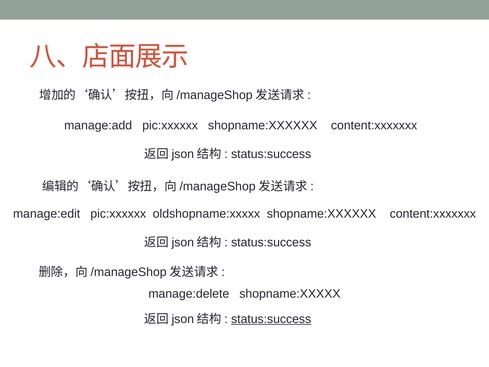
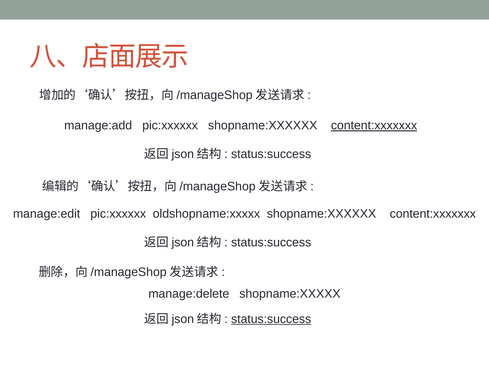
content:xxxxxxx underline: none -> present (374, 125)
